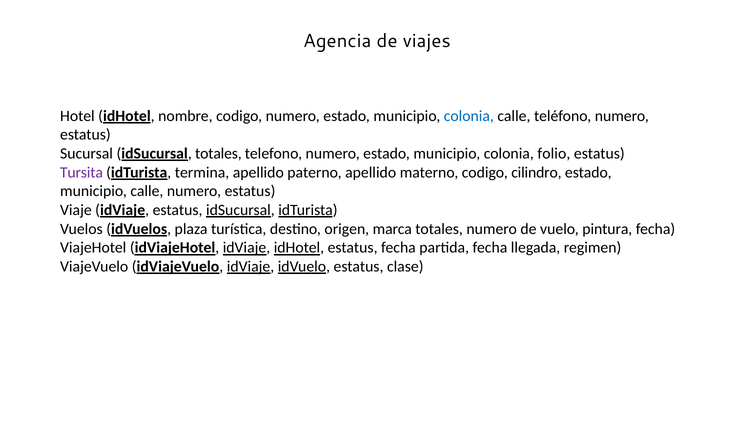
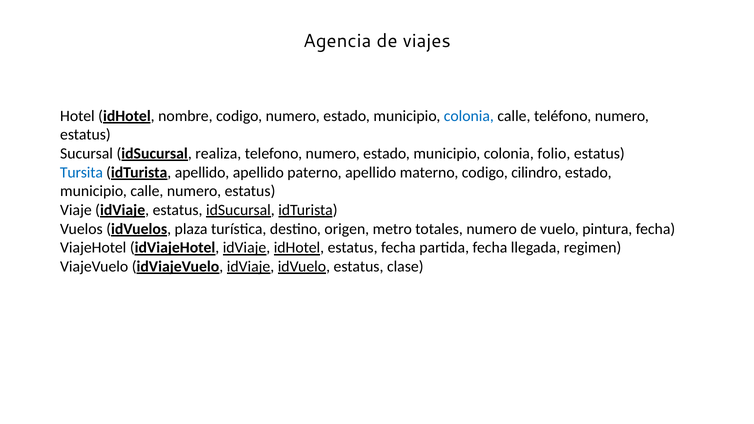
idSucursal totales: totales -> realiza (218, 154)
Tursita colour: purple -> blue (81, 172)
idTurista termina: termina -> apellido (202, 172)
marca: marca -> metro (392, 229)
